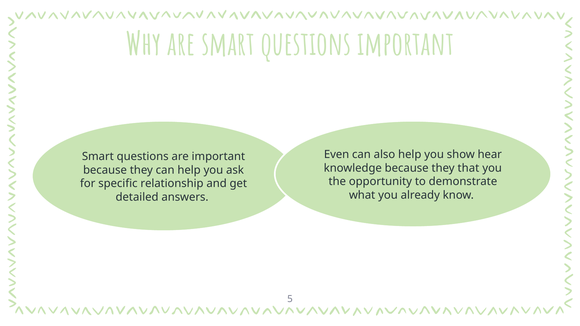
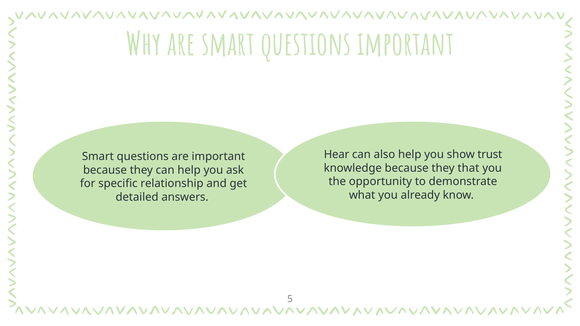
Even: Even -> Hear (337, 155)
hear: hear -> trust (490, 155)
